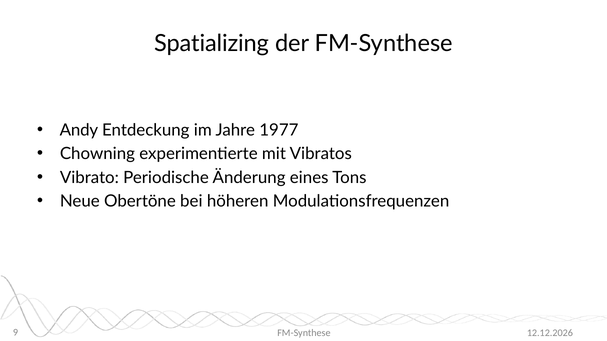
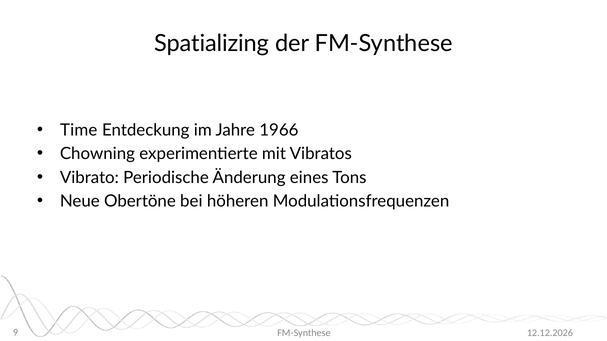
Andy: Andy -> Time (79, 130)
1977: 1977 -> 1966 (279, 130)
